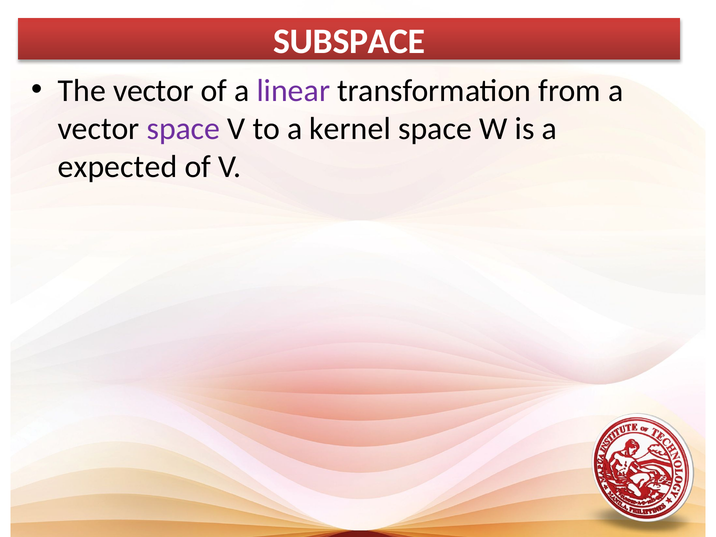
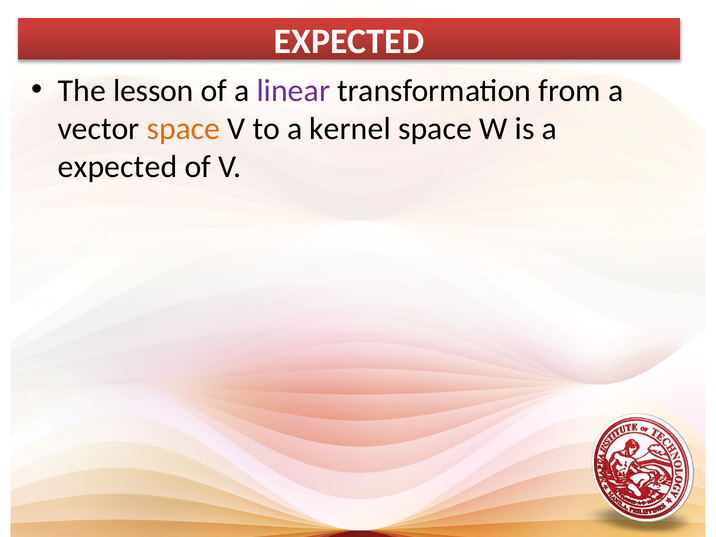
SUBSPACE: SUBSPACE -> EXPECTED (349, 41)
The vector: vector -> lesson (153, 91)
space colour: purple -> orange (183, 129)
